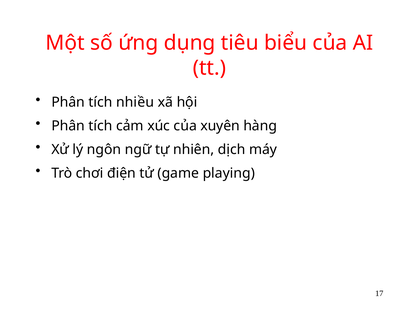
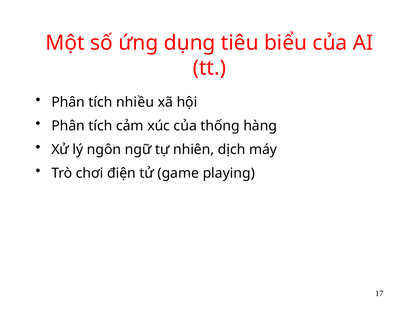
xuyên: xuyên -> thống (220, 126)
